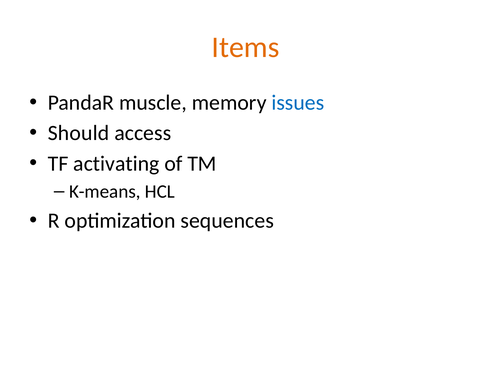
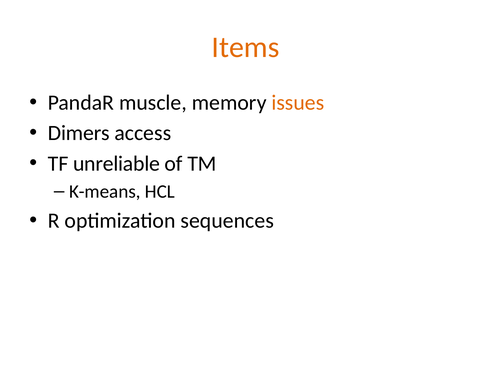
issues colour: blue -> orange (298, 103)
Should: Should -> Dimers (79, 133)
activating: activating -> unreliable (116, 164)
